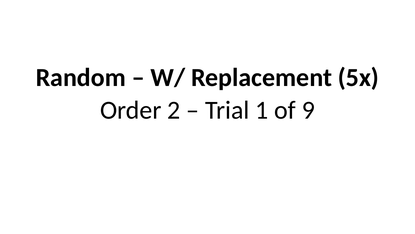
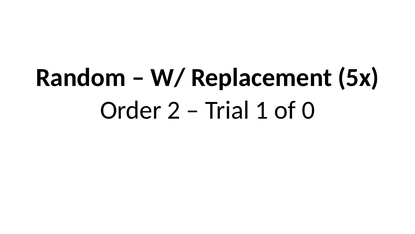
9: 9 -> 0 (308, 110)
